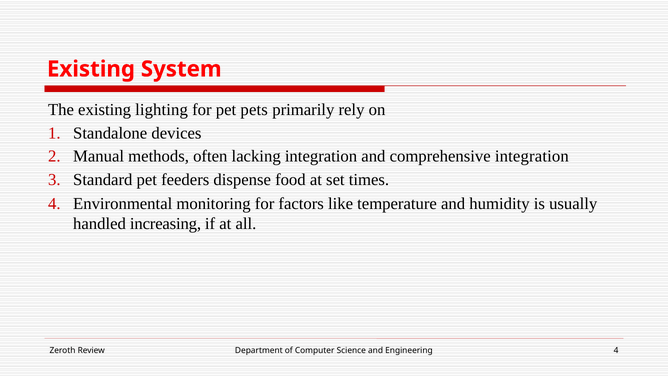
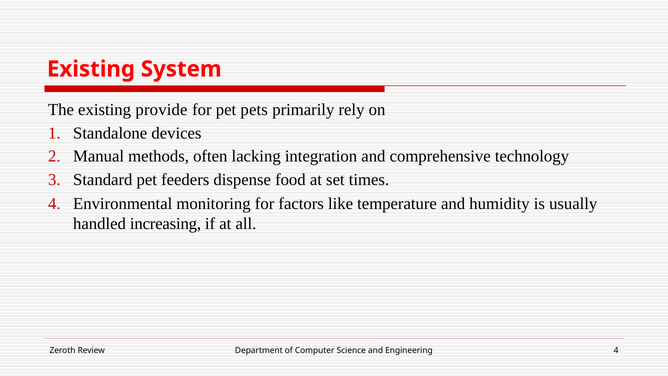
lighting: lighting -> provide (161, 110)
comprehensive integration: integration -> technology (532, 156)
